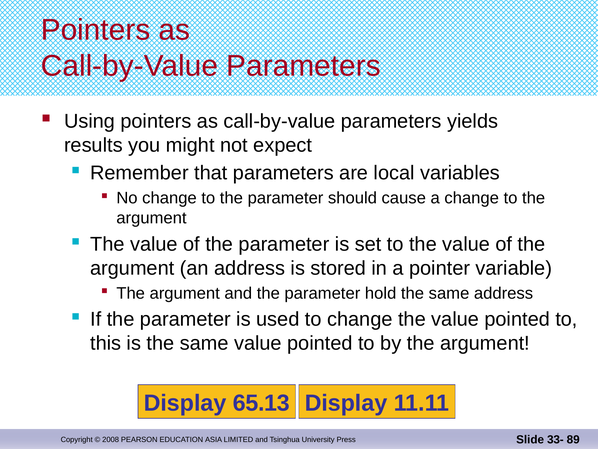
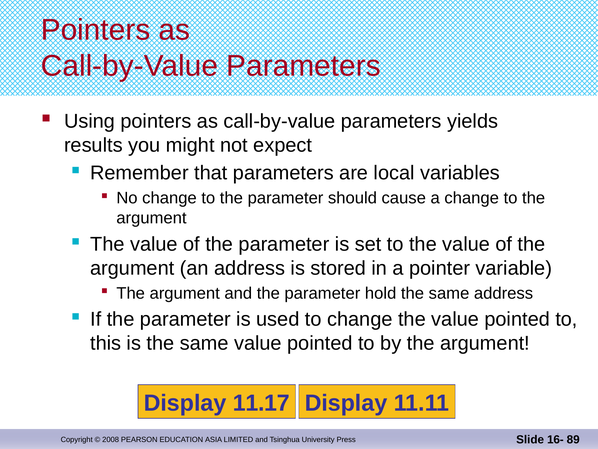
65.13: 65.13 -> 11.17 (261, 403)
33-: 33- -> 16- (555, 439)
